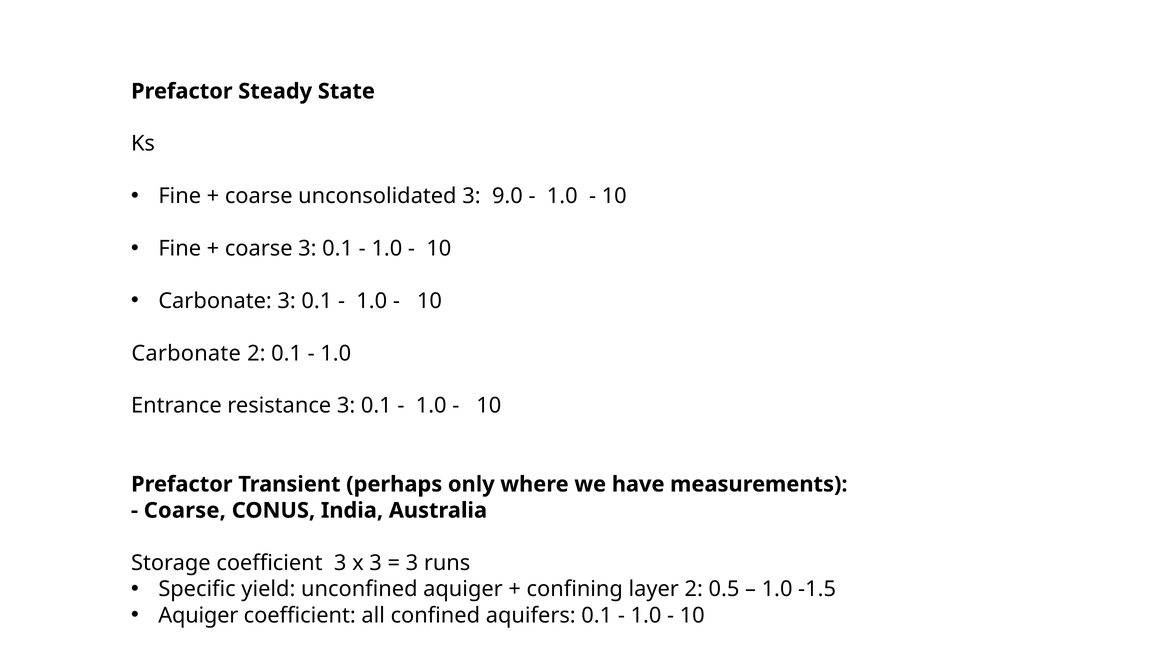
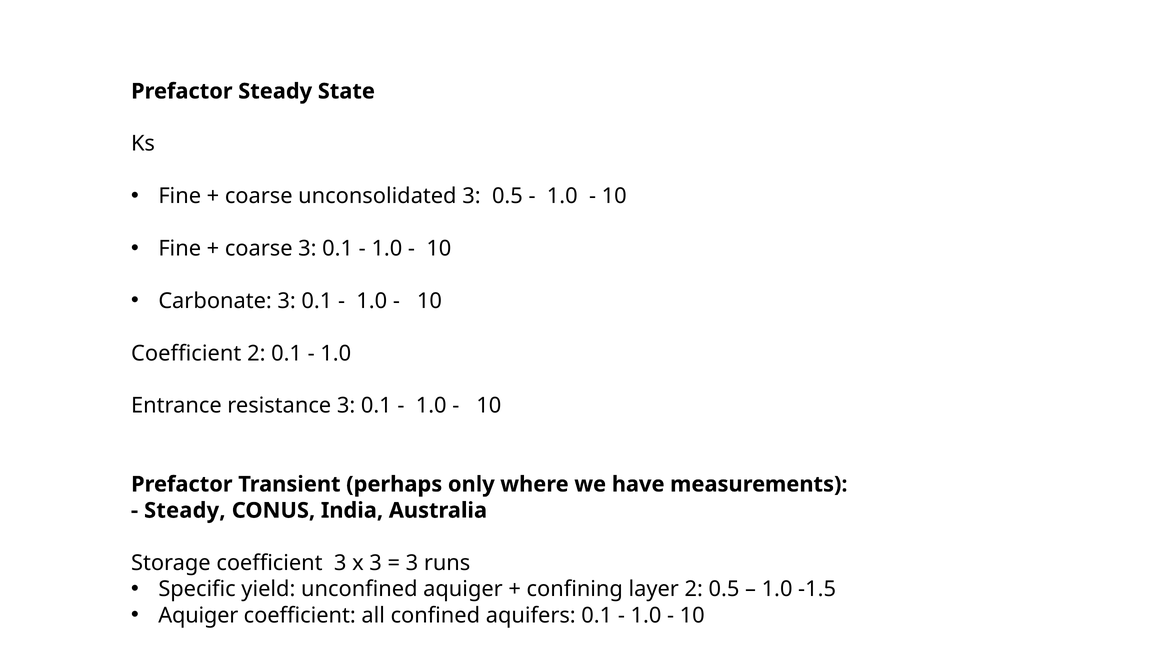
3 9.0: 9.0 -> 0.5 (507, 196)
Carbonate: Carbonate -> Coefficient (186, 353)
Coarse: Coarse -> Steady (185, 511)
